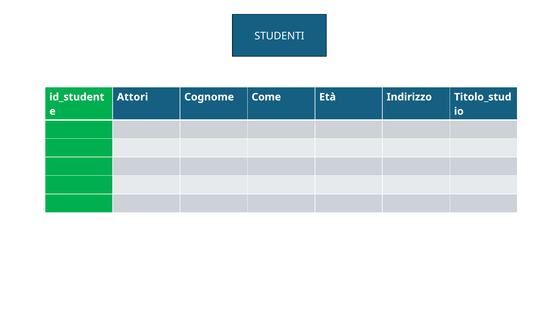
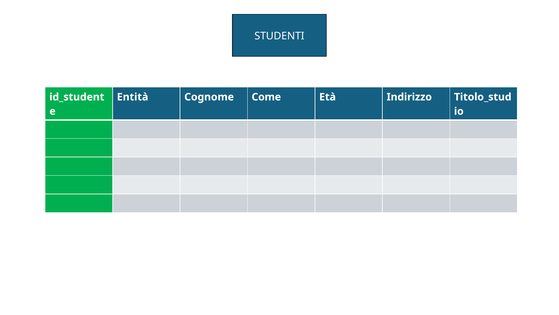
Attori: Attori -> Entità (133, 97)
